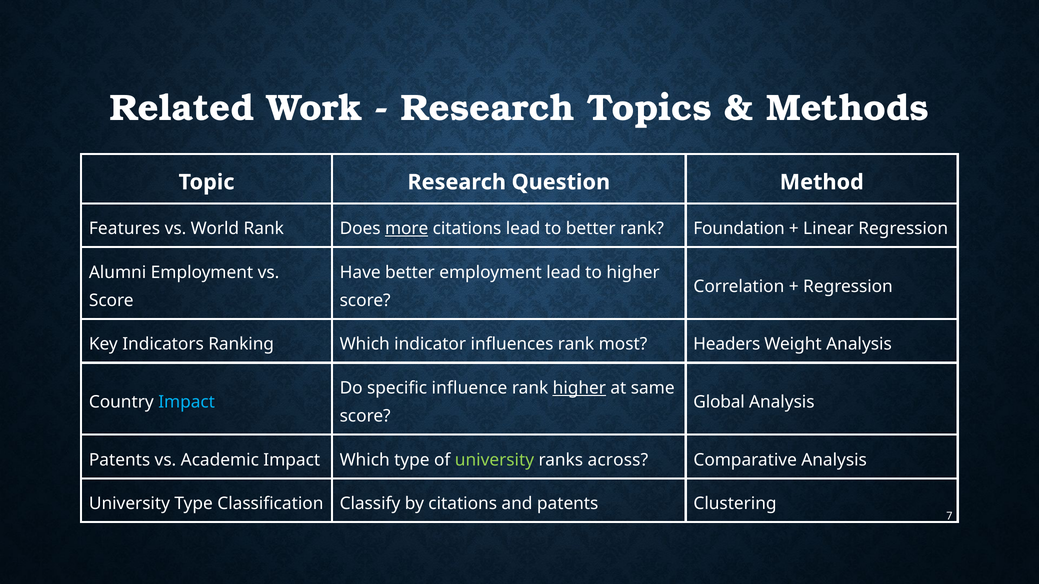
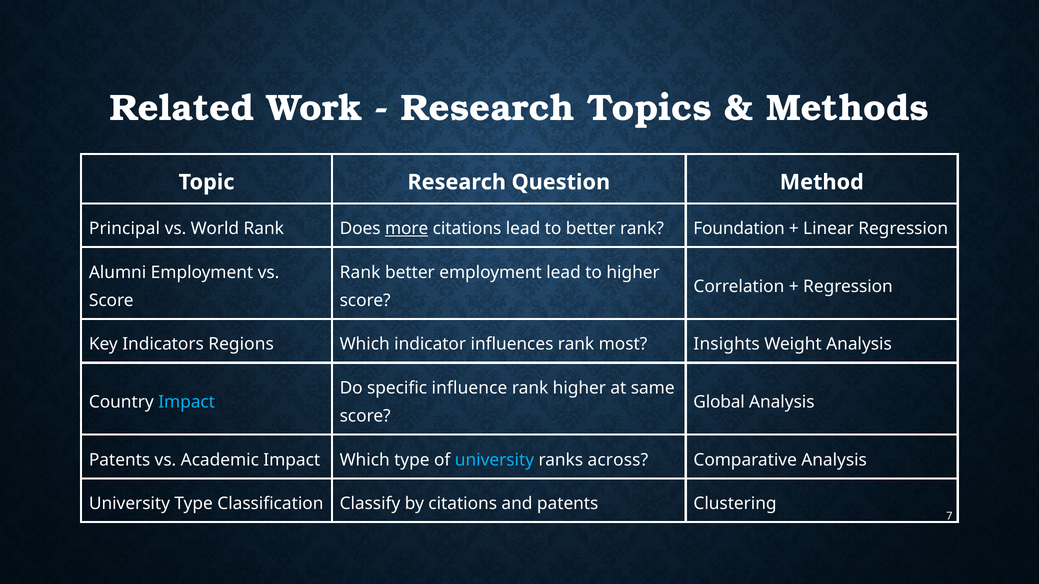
Features: Features -> Principal (125, 229)
Have: Have -> Rank (360, 273)
Ranking: Ranking -> Regions (241, 344)
Headers: Headers -> Insights (727, 344)
higher underline: present -> none (579, 388)
university colour: light green -> light blue (494, 460)
